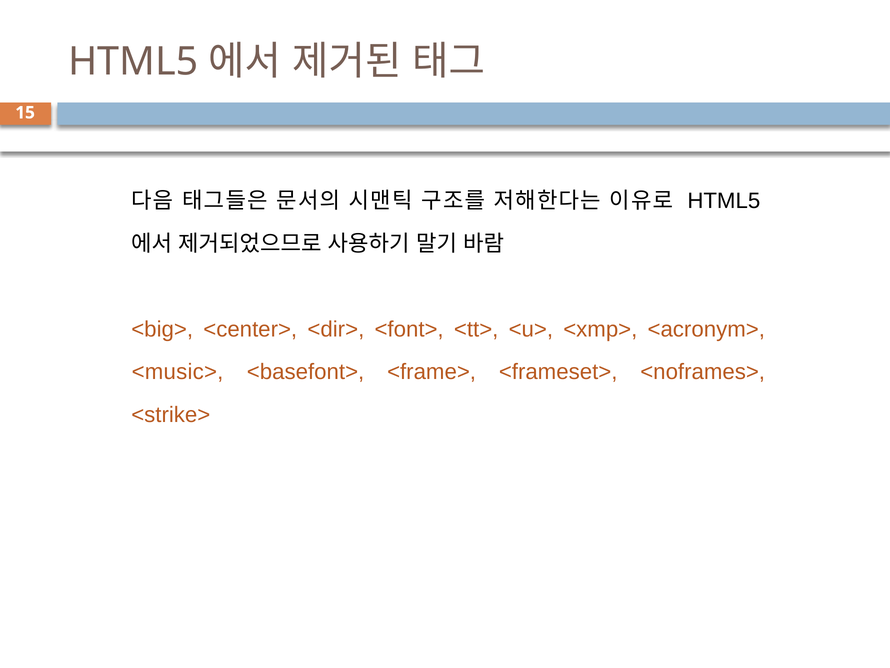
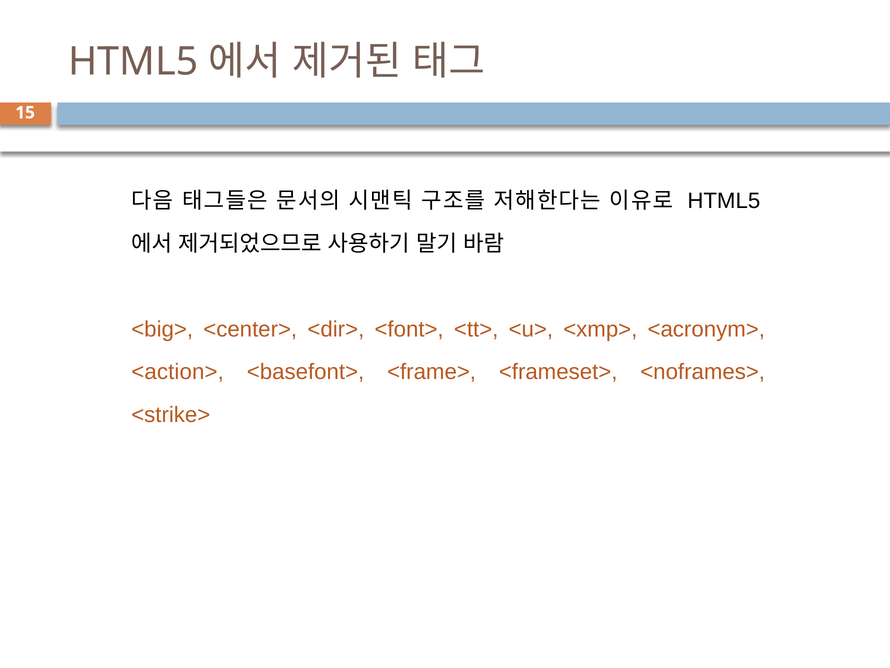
<music>: <music> -> <action> (178, 372)
